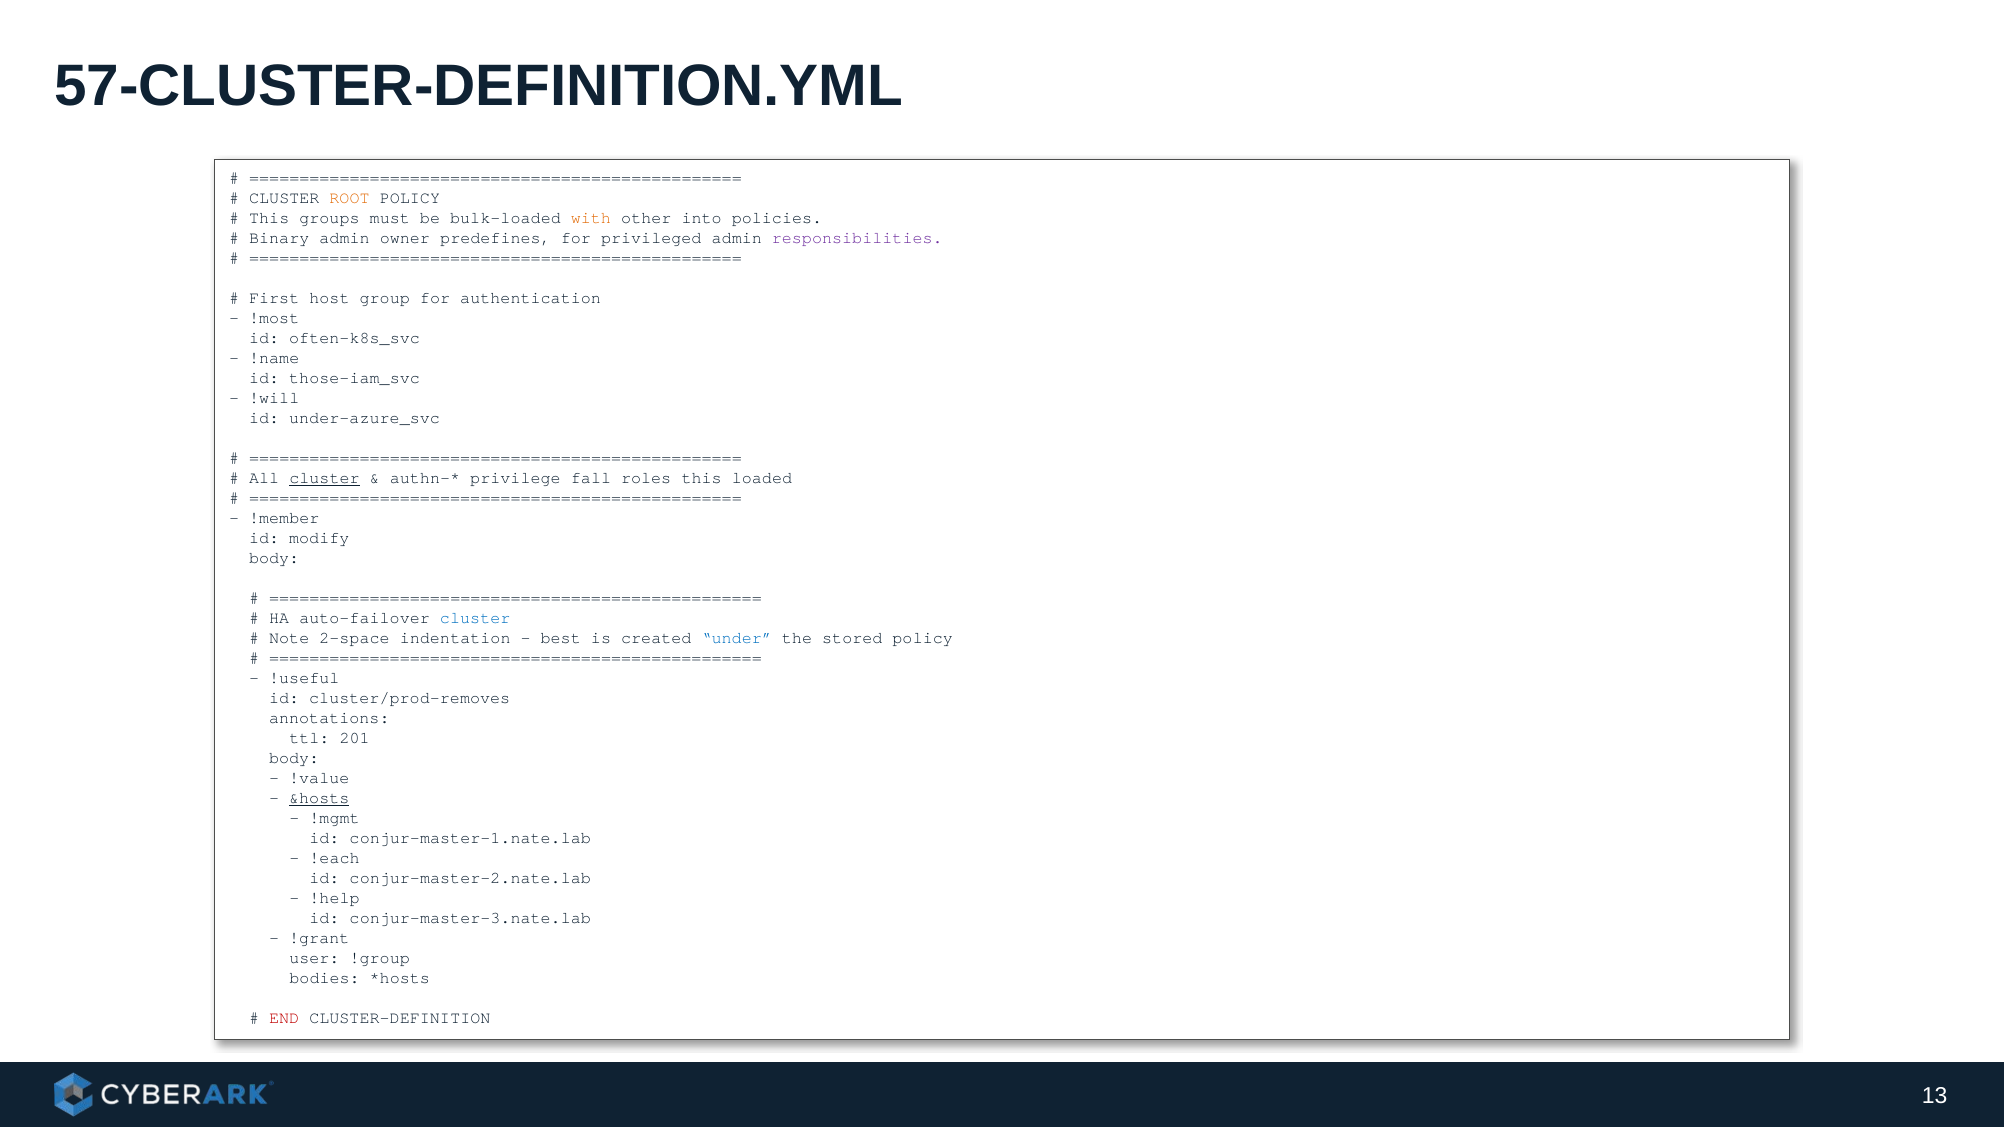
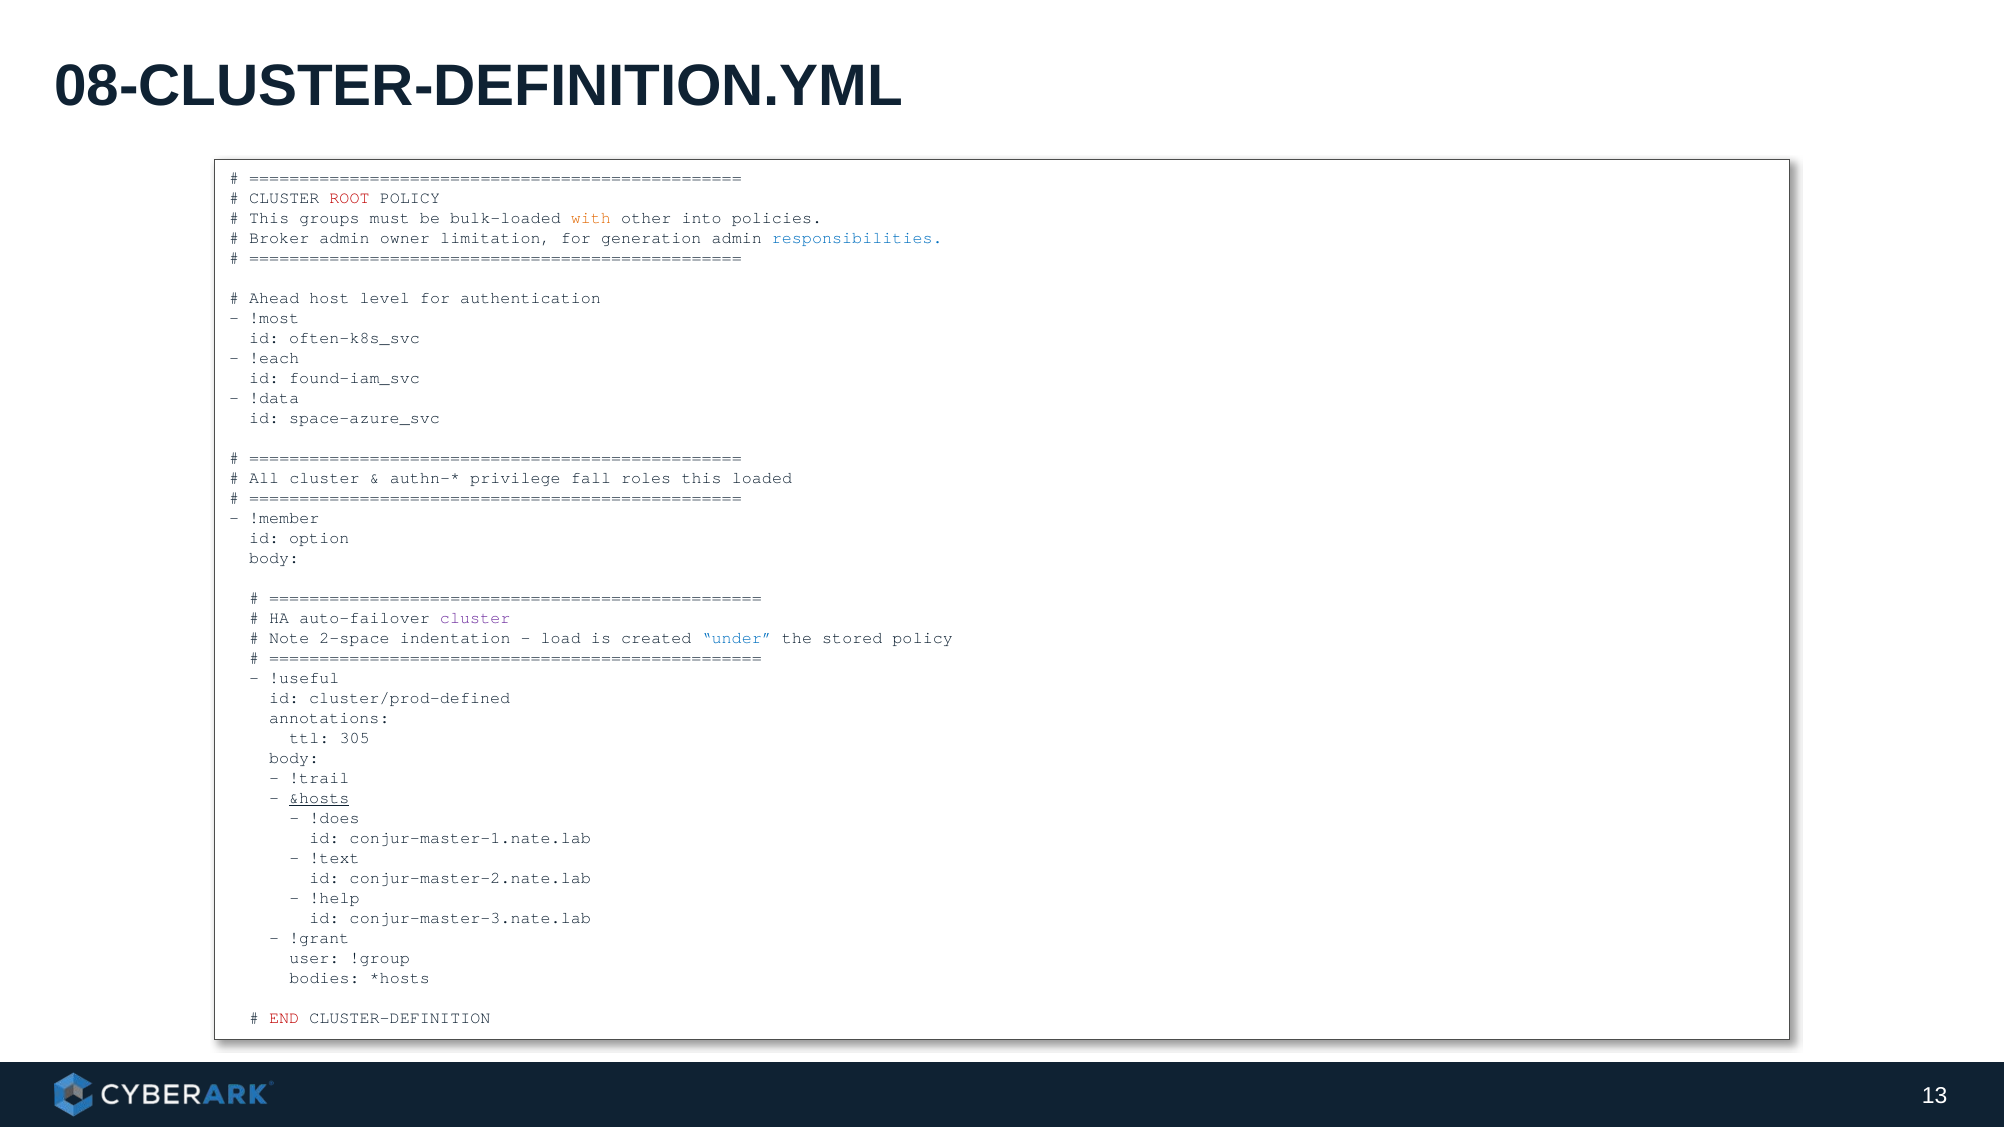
57-CLUSTER-DEFINITION.YML: 57-CLUSTER-DEFINITION.YML -> 08-CLUSTER-DEFINITION.YML (479, 87)
ROOT colour: orange -> red (349, 198)
Binary: Binary -> Broker (279, 238)
predefines: predefines -> limitation (495, 238)
privileged: privileged -> generation (651, 238)
responsibilities colour: purple -> blue (857, 238)
First: First -> Ahead (274, 298)
group: group -> level (385, 298)
!name: !name -> !each (274, 358)
those-iam_svc: those-iam_svc -> found-iam_svc (355, 378)
!will: !will -> !data (274, 398)
under-azure_svc: under-azure_svc -> space-azure_svc (365, 418)
cluster underline: present -> none (324, 478)
modify: modify -> option (319, 538)
cluster colour: blue -> purple (475, 618)
best: best -> load (561, 638)
cluster/prod-removes: cluster/prod-removes -> cluster/prod-defined (410, 698)
201: 201 -> 305 (355, 738)
!value: !value -> !trail (319, 778)
!mgmt: !mgmt -> !does (335, 818)
!each: !each -> !text (335, 858)
